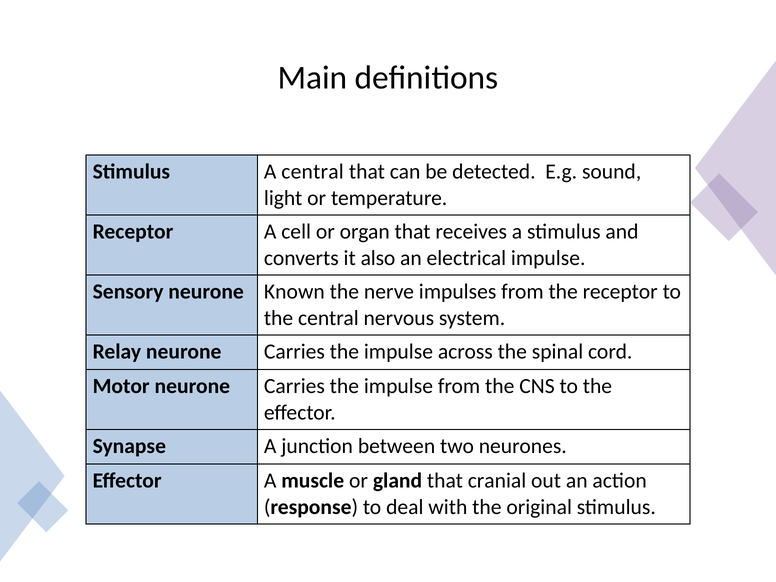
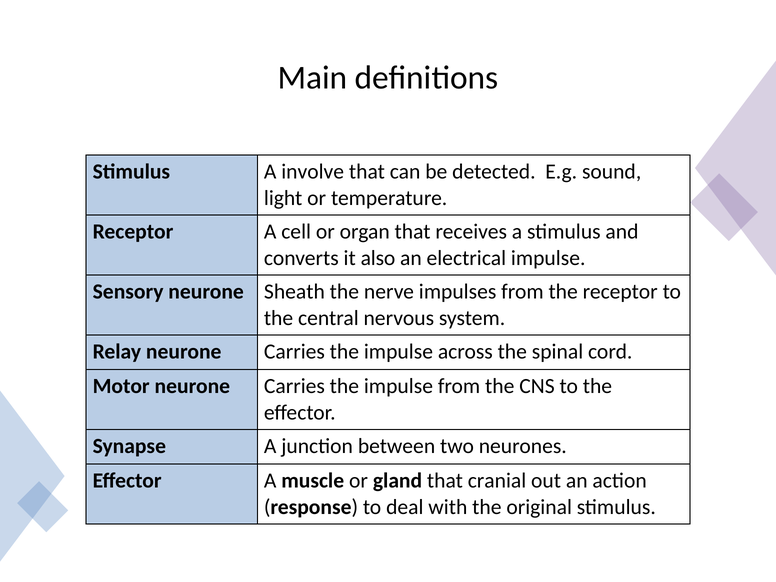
A central: central -> involve (313, 172)
Known: Known -> Sheath (294, 292)
